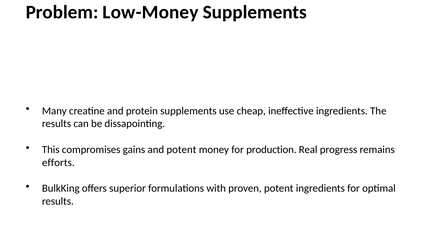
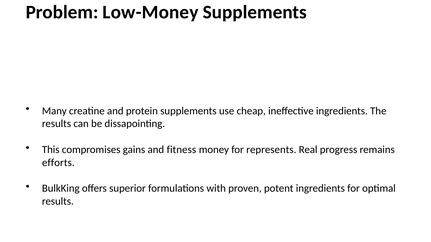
and potent: potent -> fitness (181, 150)
production: production -> represents (271, 150)
